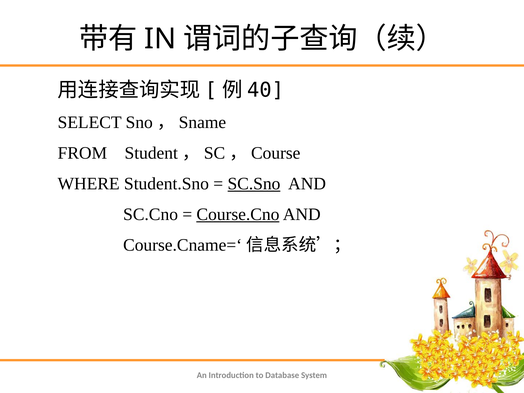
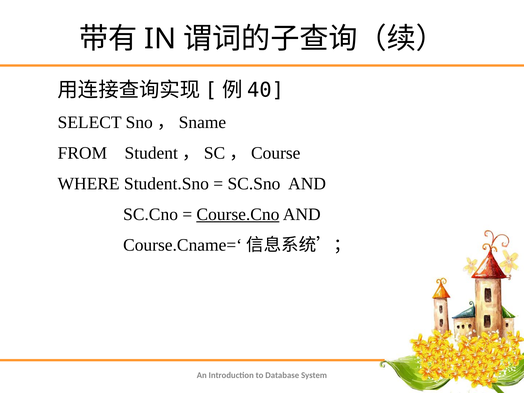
SC.Sno underline: present -> none (254, 184)
